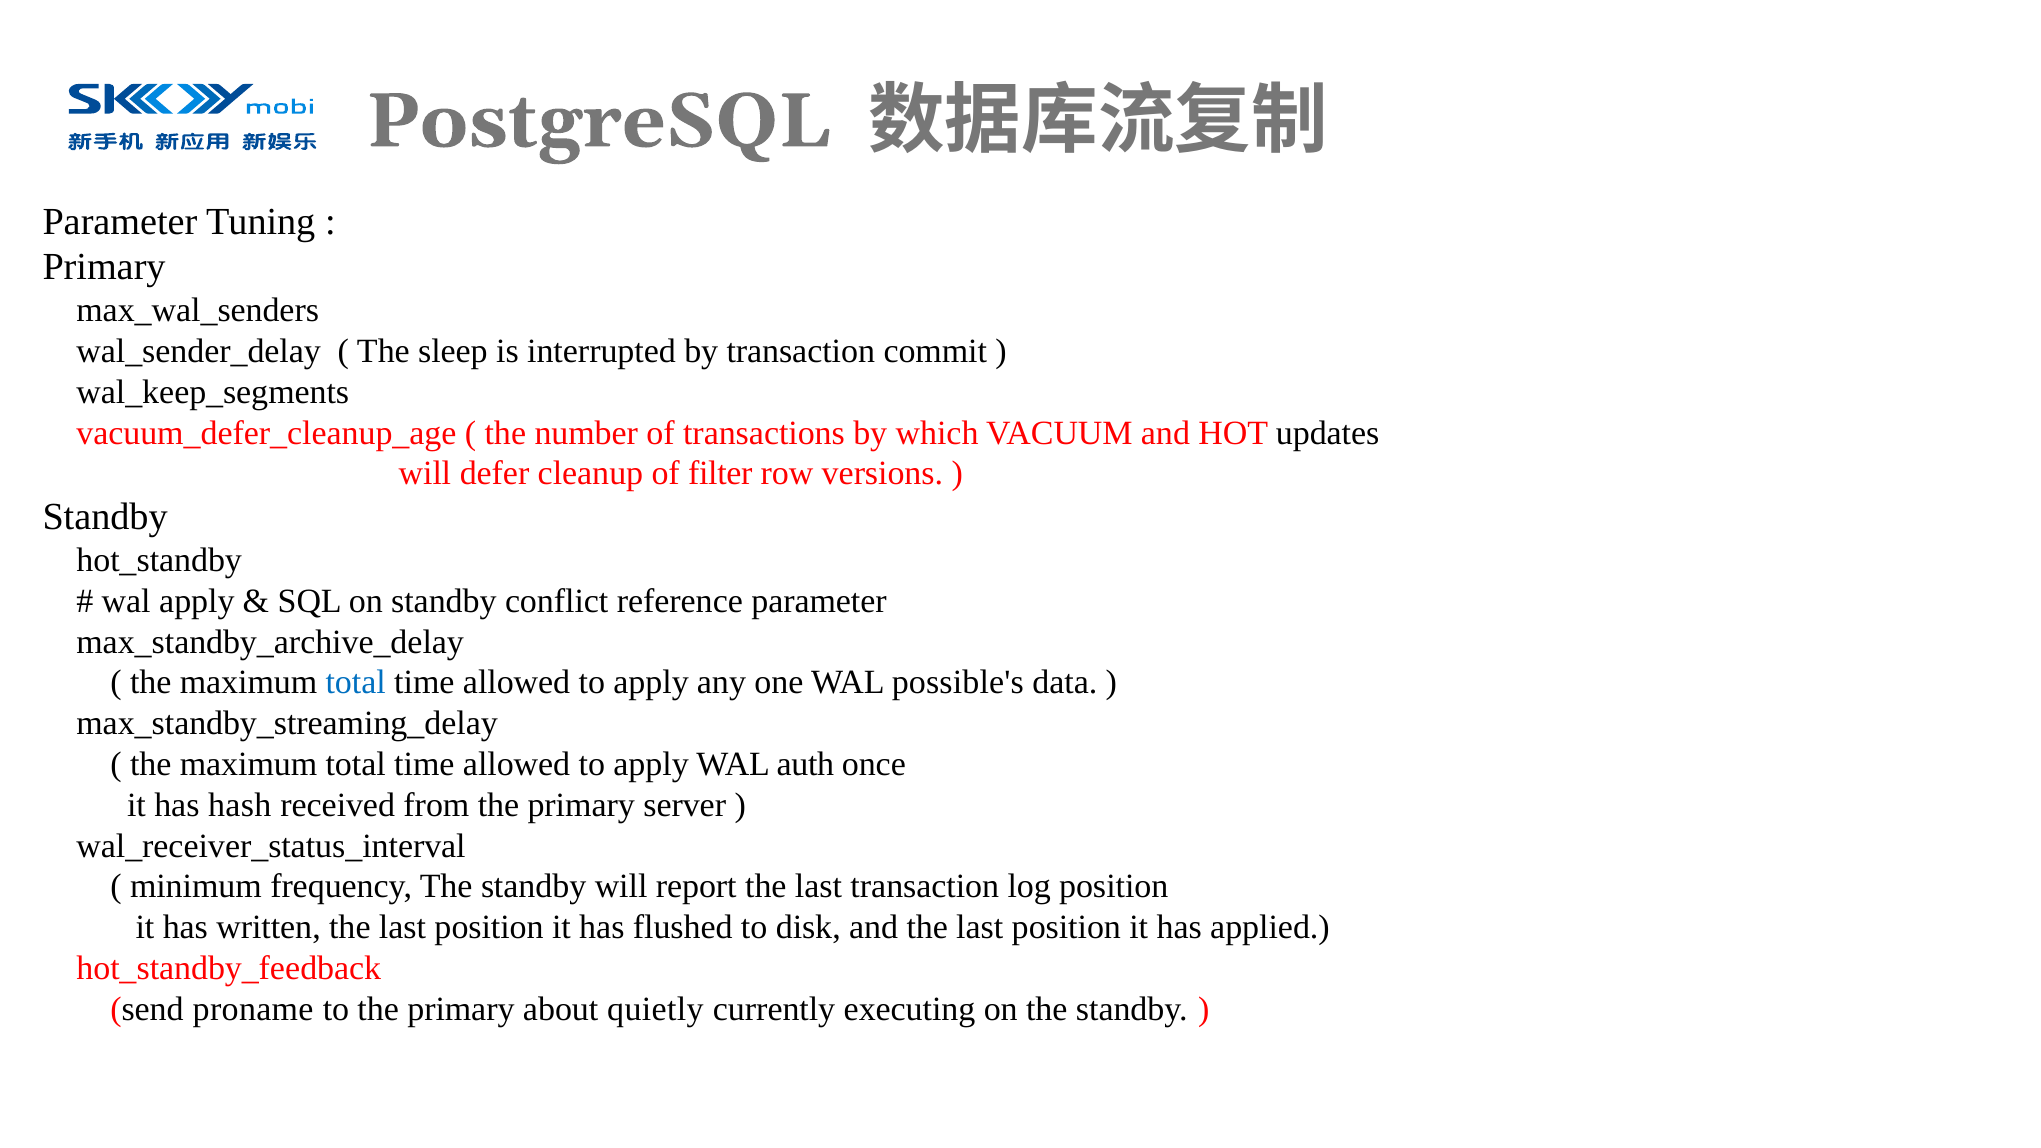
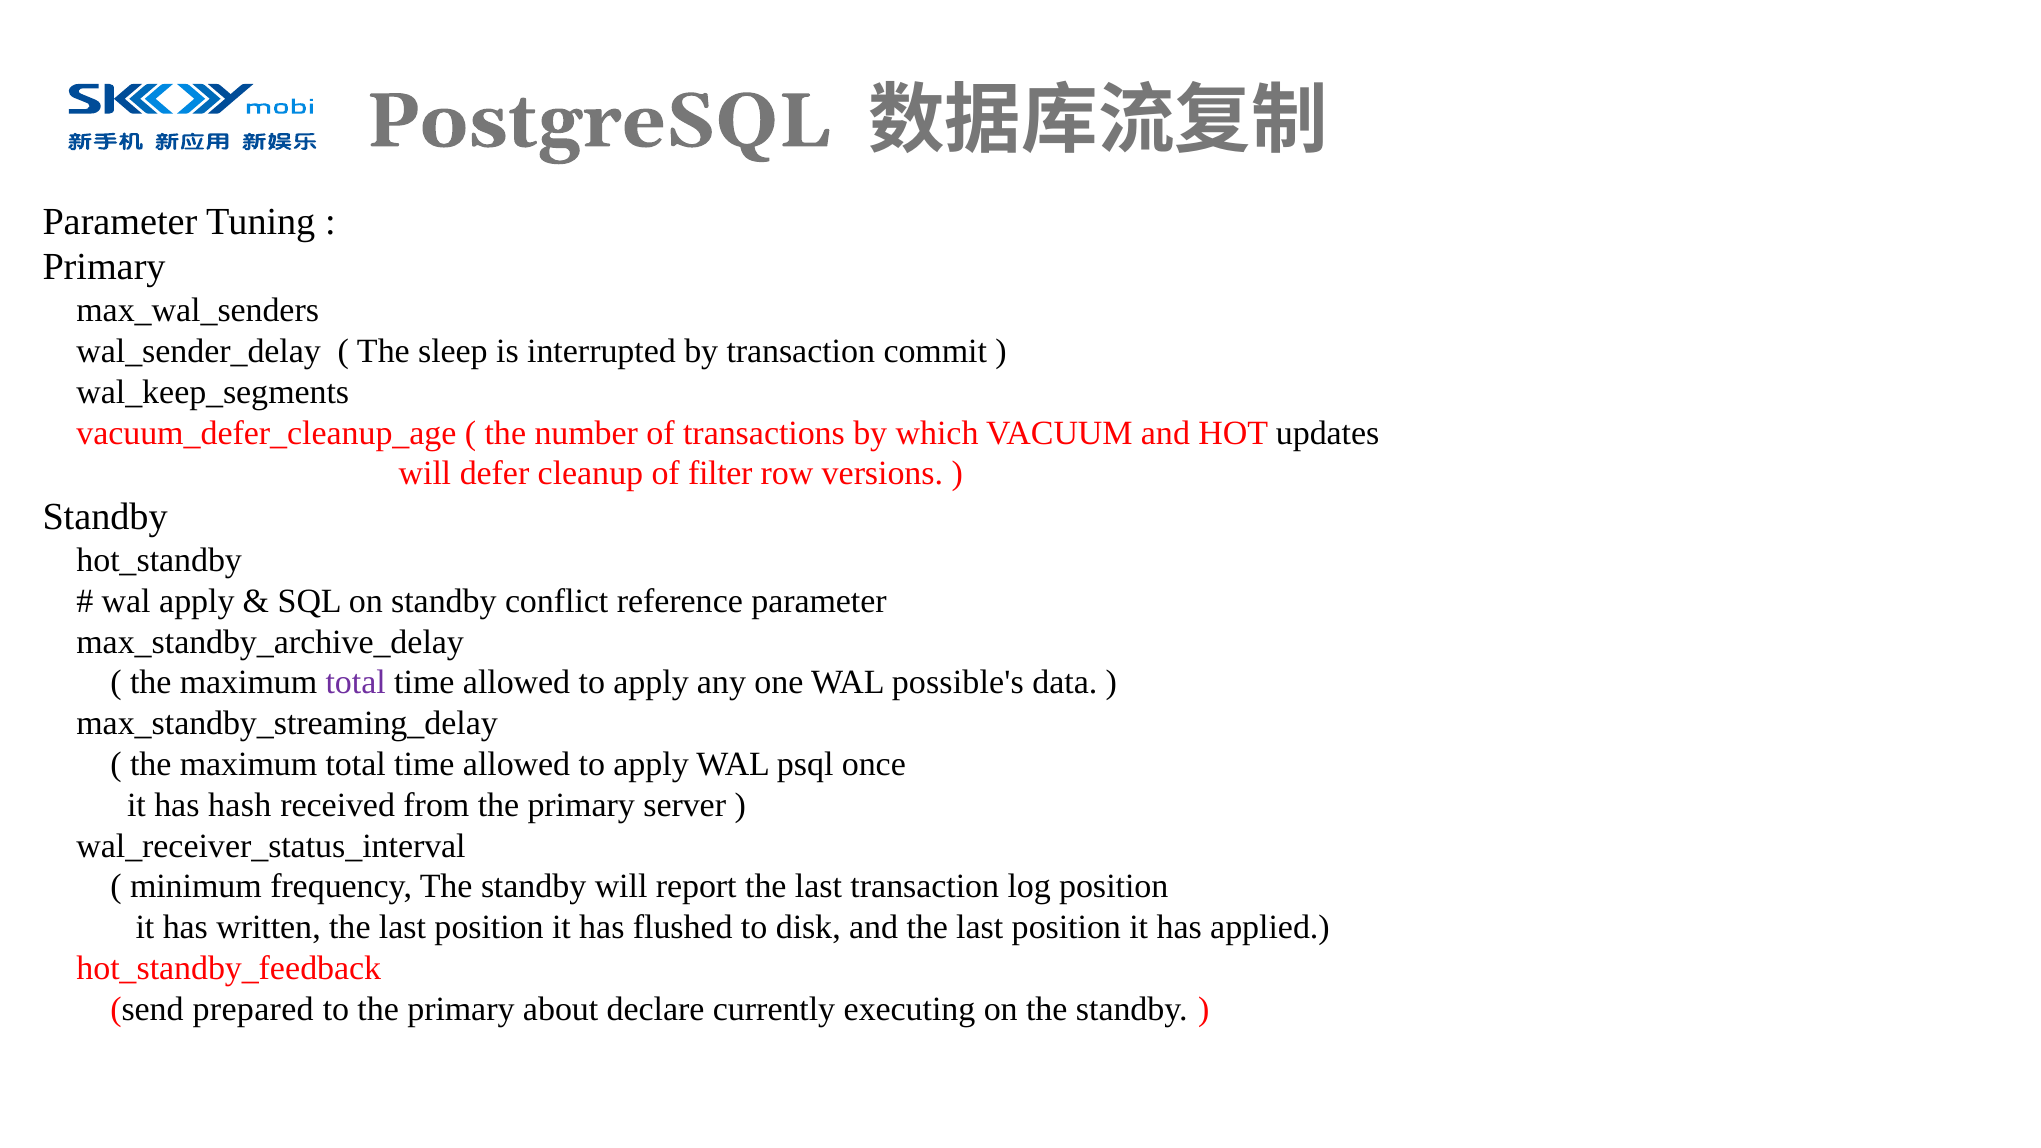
total colour: blue -> purple (356, 683)
auth: auth -> psql (805, 764)
proname: proname -> prepared (253, 1009)
quietly: quietly -> declare (656, 1009)
